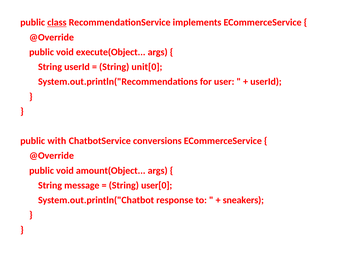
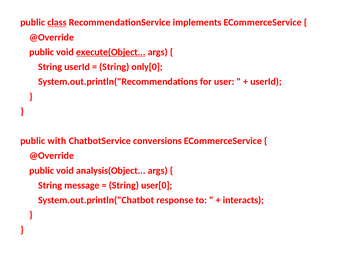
execute(Object underline: none -> present (111, 52)
unit[0: unit[0 -> only[0 (147, 67)
amount(Object: amount(Object -> analysis(Object (111, 171)
sneakers: sneakers -> interacts (243, 201)
